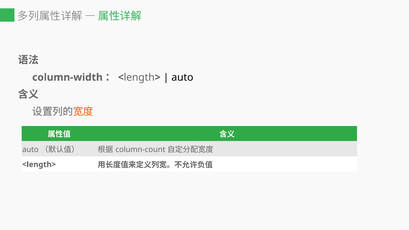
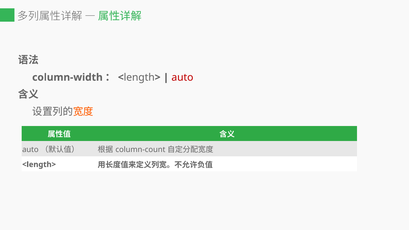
auto colour: black -> red (182, 77)
